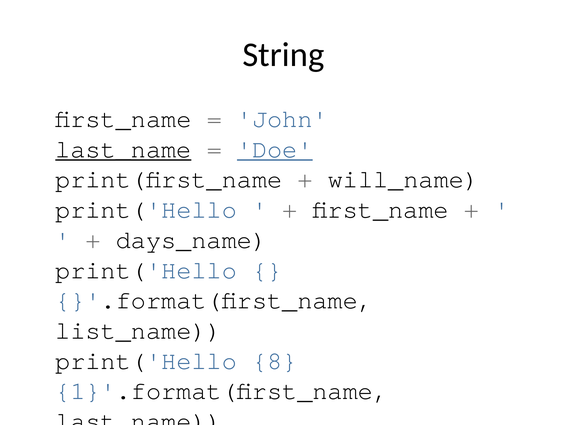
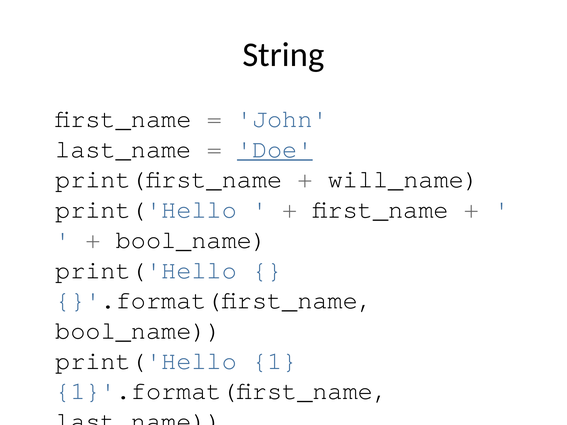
last_name underline: present -> none (123, 149)
days_name: days_name -> bool_name (191, 240)
list_name: list_name -> bool_name (139, 331)
8: 8 -> 1 (275, 361)
